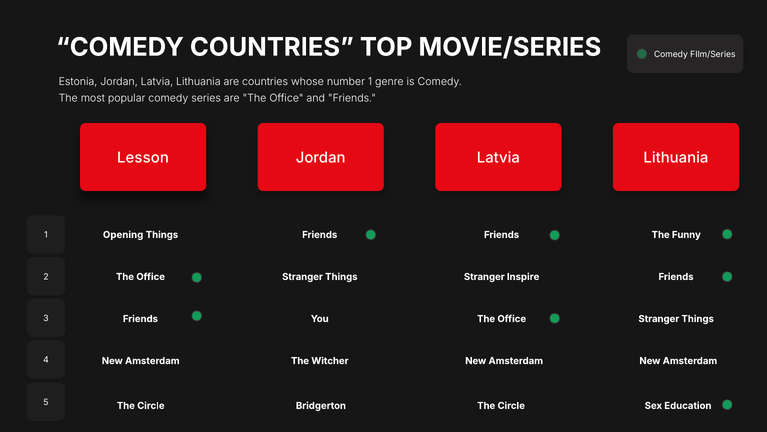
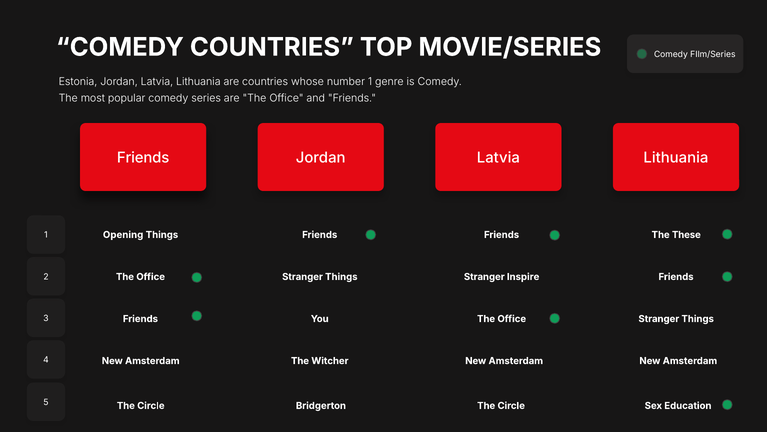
Lesson: Lesson -> Friends (143, 158)
Funny: Funny -> These (686, 234)
